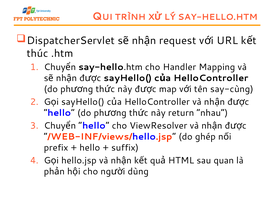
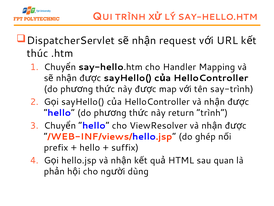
say-cùng: say-cùng -> say-trình (232, 89)
return nhau: nhau -> trình (212, 113)
